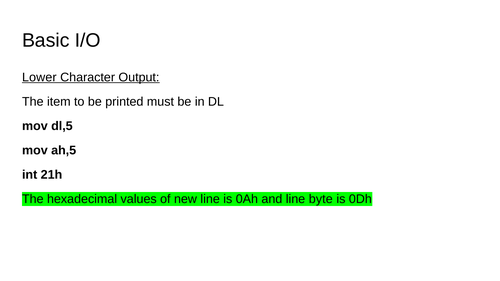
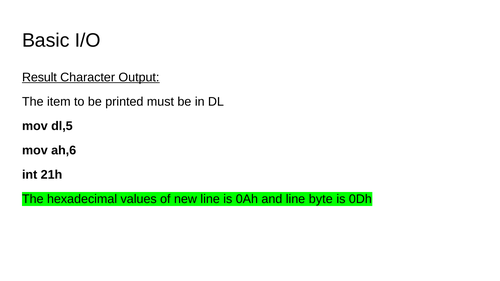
Lower: Lower -> Result (39, 77)
ah,5: ah,5 -> ah,6 (64, 151)
